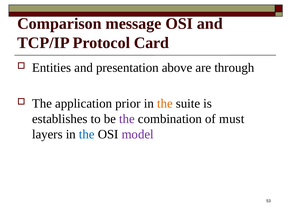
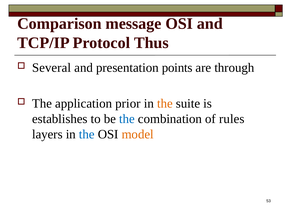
Card: Card -> Thus (151, 43)
Entities: Entities -> Several (52, 68)
above: above -> points (177, 68)
the colour: purple -> blue (127, 119)
must: must -> rules (232, 119)
model colour: purple -> orange (138, 134)
